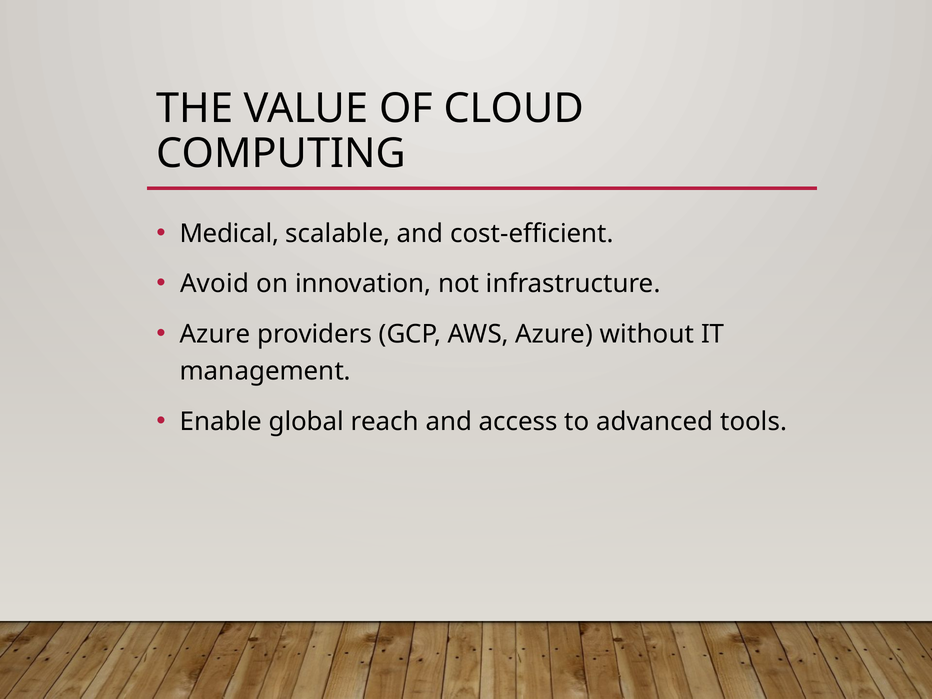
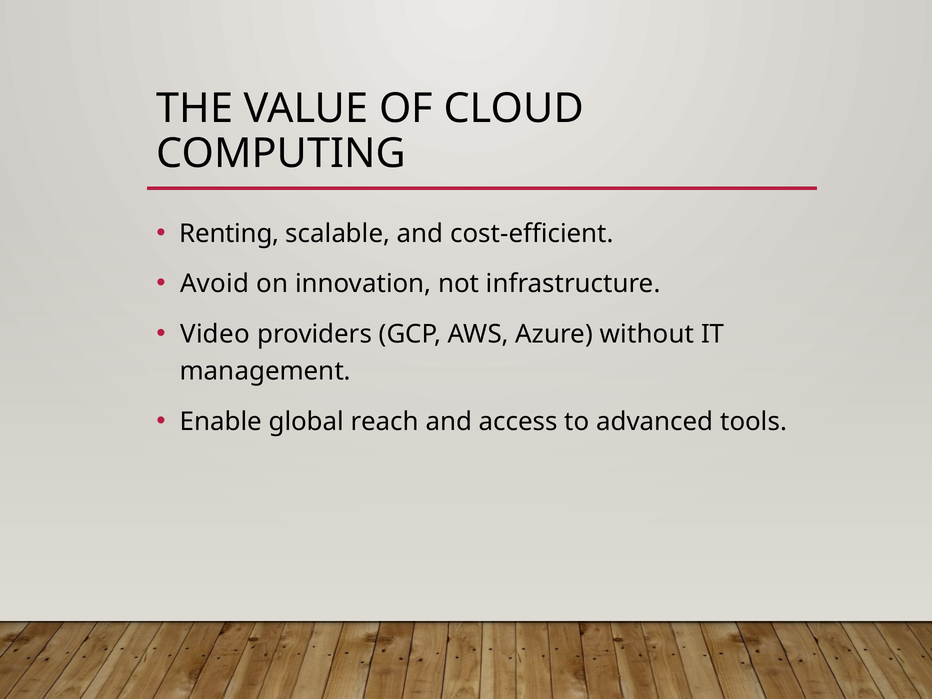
Medical: Medical -> Renting (229, 234)
Azure: Azure -> Video (215, 334)
